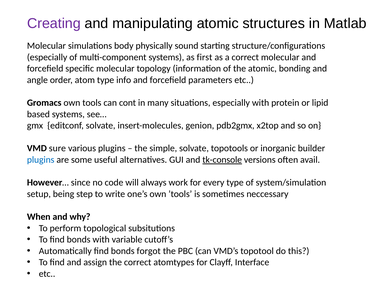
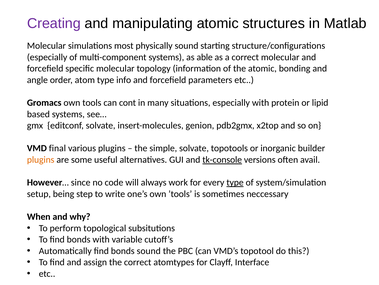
body: body -> most (124, 46)
first: first -> able (205, 57)
sure: sure -> final (57, 148)
plugins colour: blue -> orange (41, 159)
type underline: none -> present (235, 182)
bonds forgot: forgot -> sound (149, 250)
